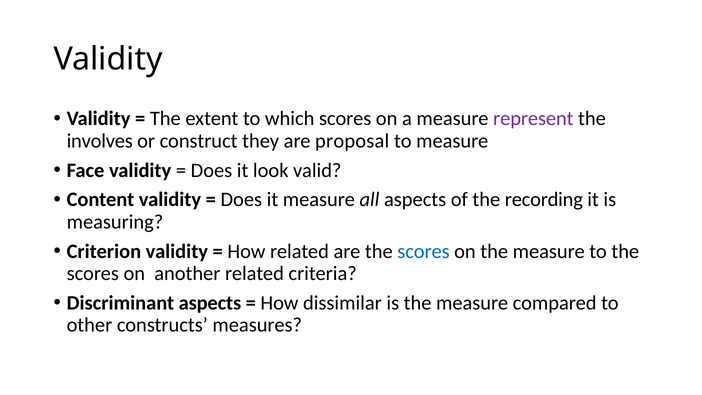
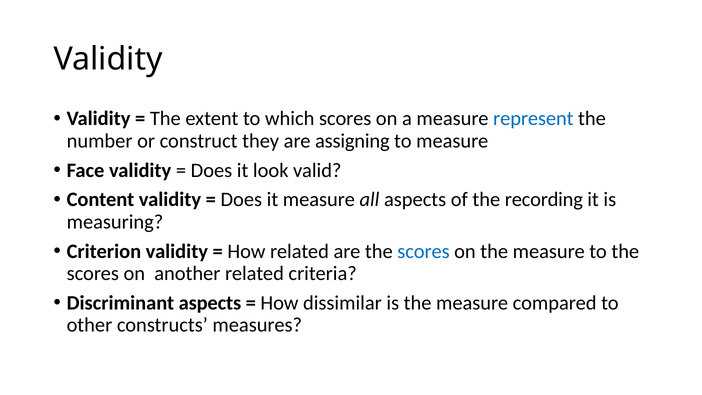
represent colour: purple -> blue (533, 119)
involves: involves -> number (100, 141)
proposal: proposal -> assigning (352, 141)
